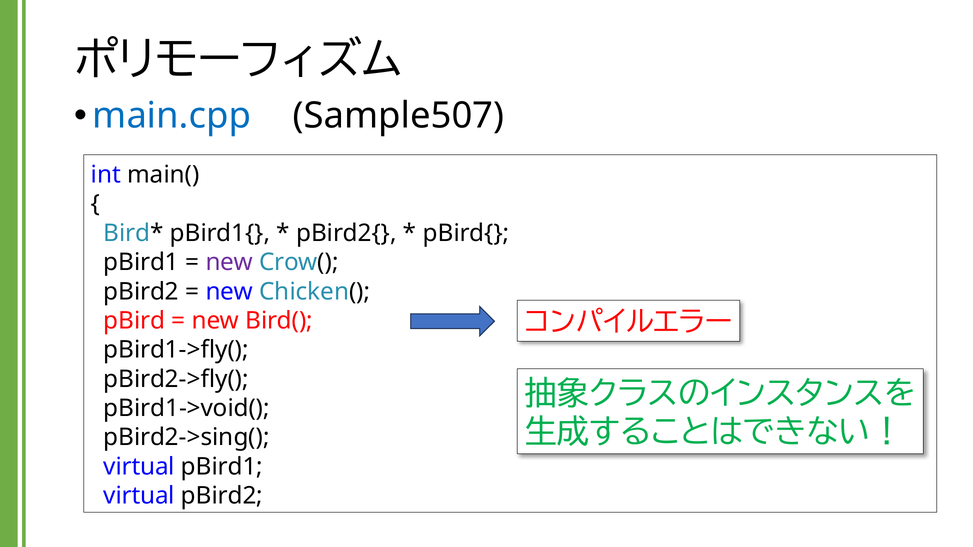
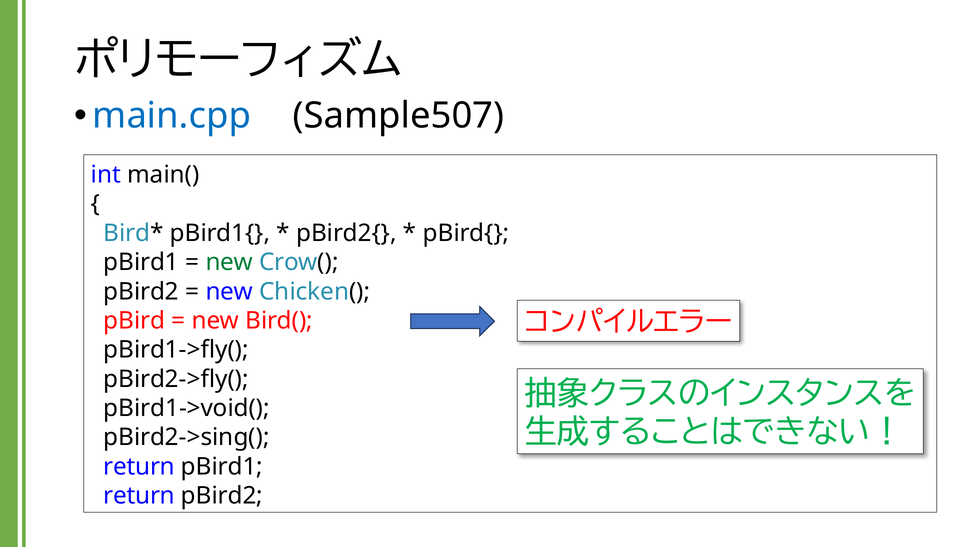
new colour: purple -> green (229, 262)
virtual: virtual -> return (139, 467)
virtual: virtual -> return (139, 496)
